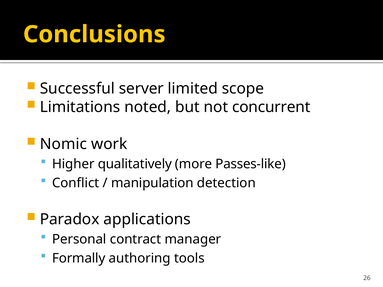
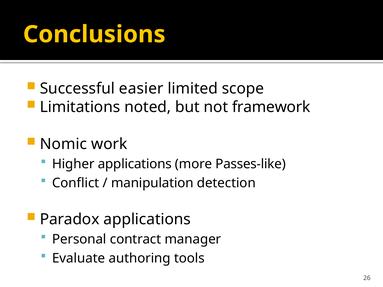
server: server -> easier (141, 89)
concurrent: concurrent -> framework (271, 107)
Higher qualitatively: qualitatively -> applications (135, 164)
Formally: Formally -> Evaluate (79, 258)
